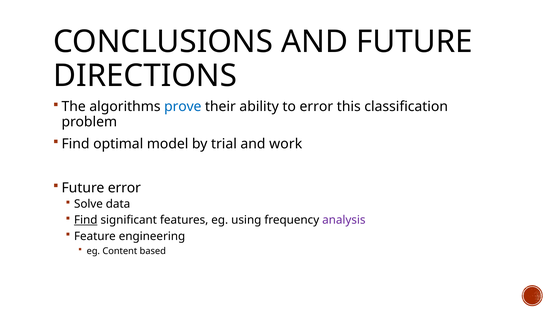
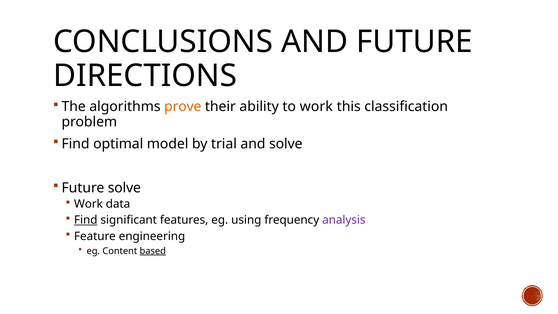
prove colour: blue -> orange (183, 107)
to error: error -> work (316, 107)
and work: work -> solve (286, 144)
Future error: error -> solve (124, 188)
Solve: Solve -> Work (88, 204)
based underline: none -> present (153, 251)
